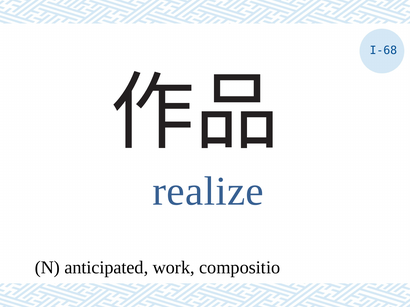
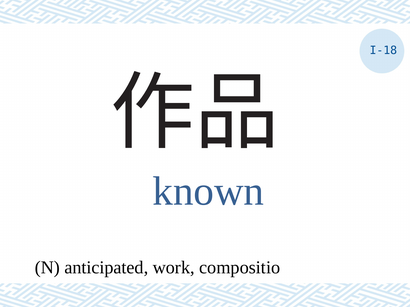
I-68: I-68 -> I-18 (383, 51)
realize: realize -> known (208, 191)
